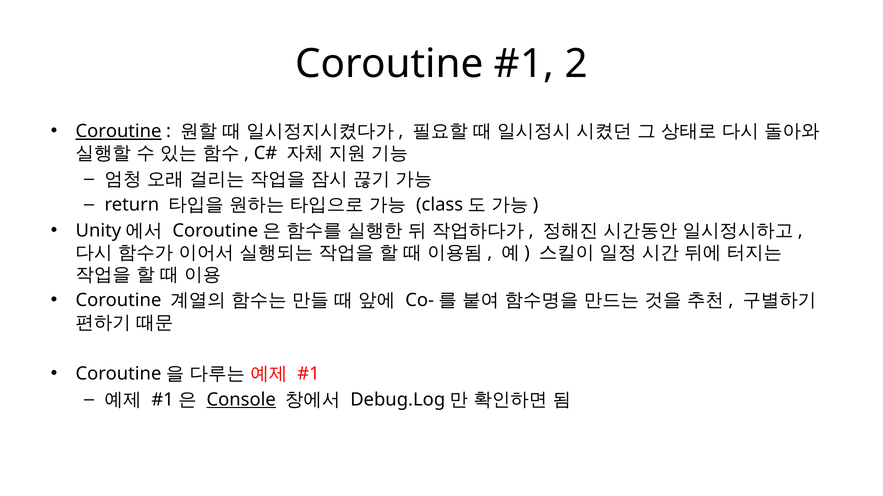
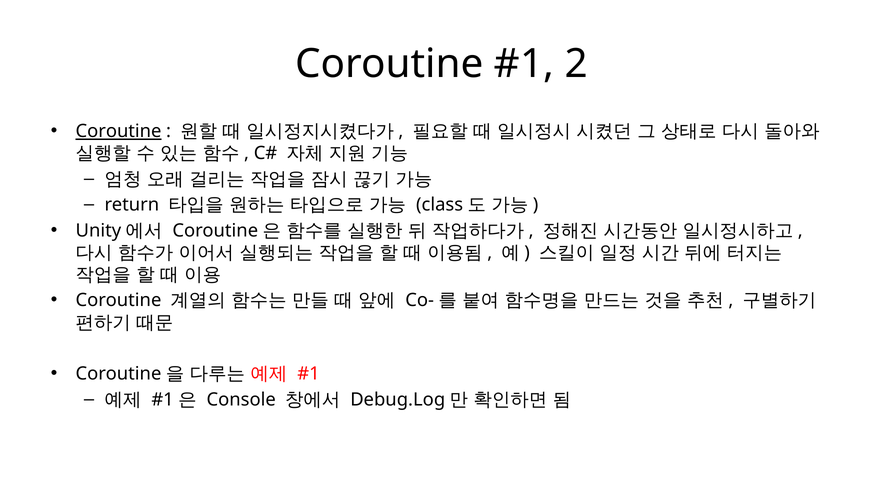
Console underline: present -> none (241, 400)
